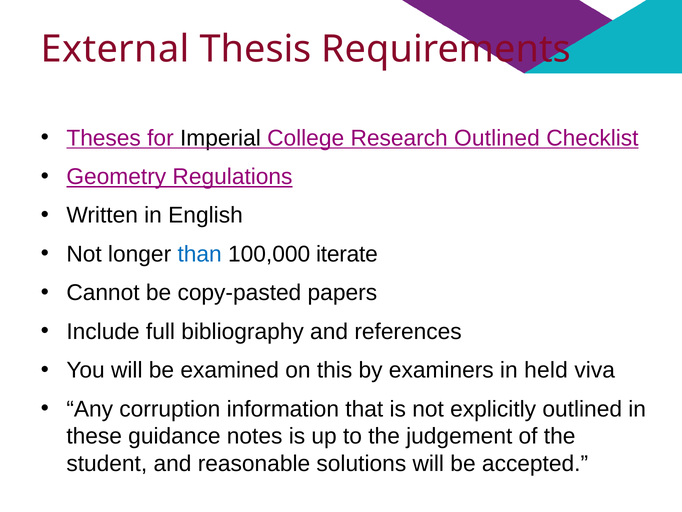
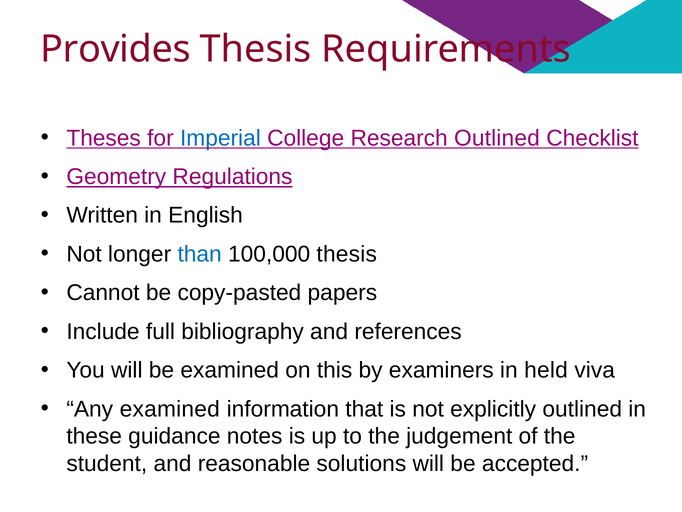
External: External -> Provides (116, 49)
Imperial colour: black -> blue (220, 138)
100,000 iterate: iterate -> thesis (347, 254)
Any corruption: corruption -> examined (170, 409)
